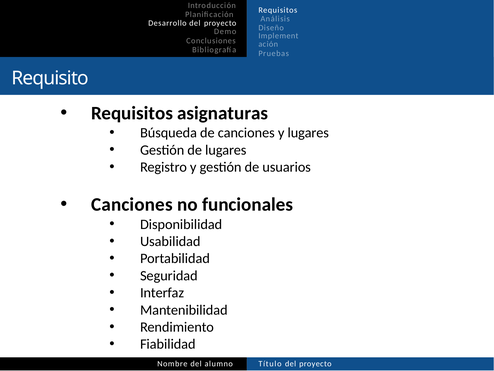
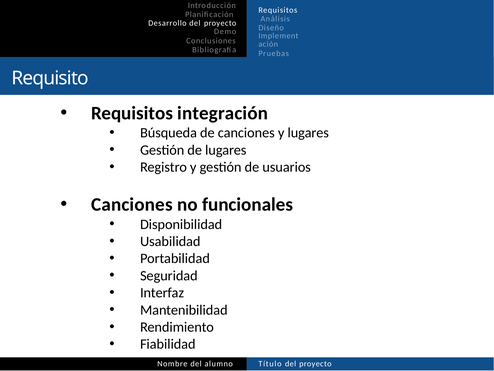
asignaturas: asignaturas -> integración (223, 113)
